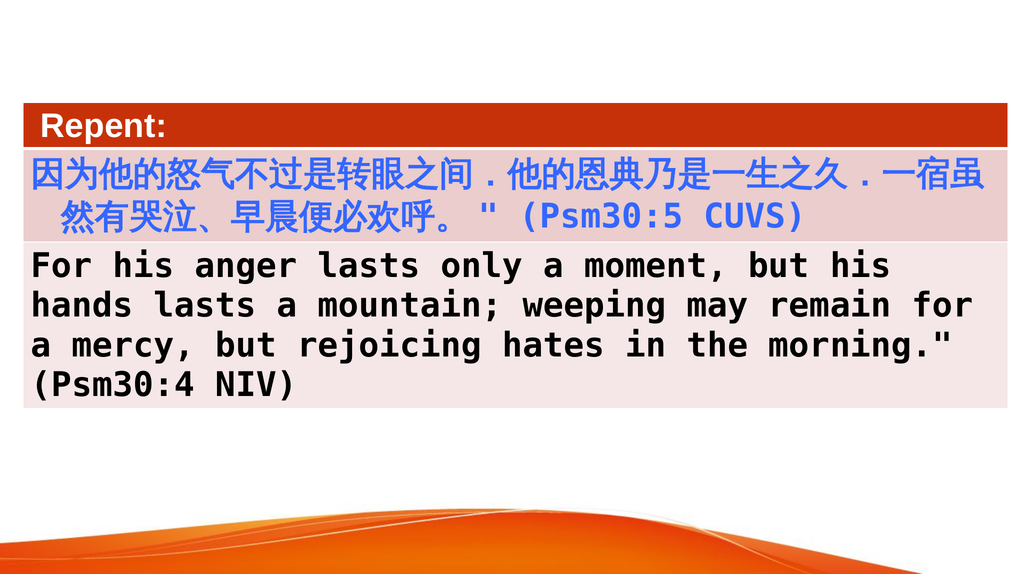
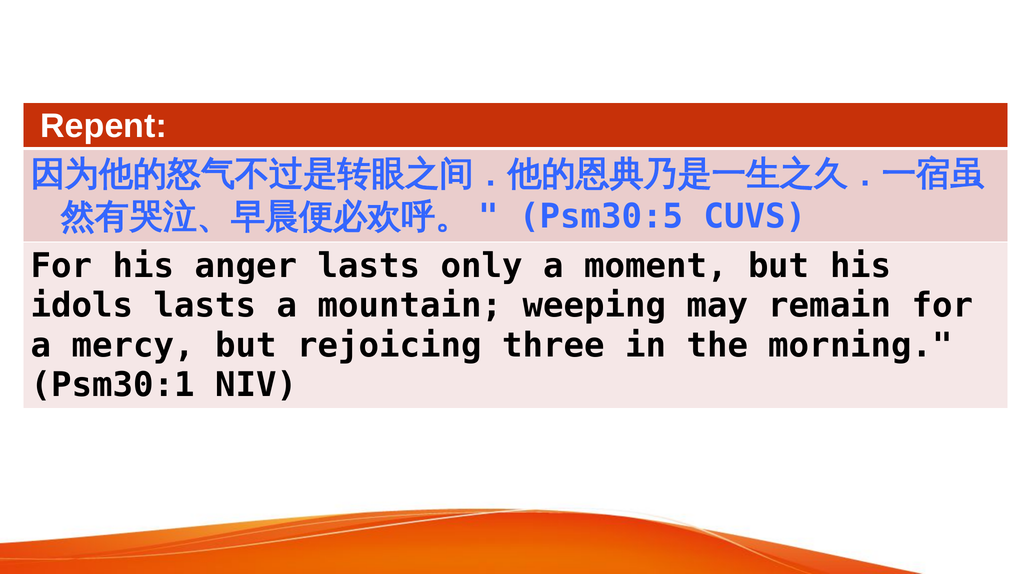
hands: hands -> idols (82, 306)
hates: hates -> three (553, 346)
Psm30:4: Psm30:4 -> Psm30:1 (113, 385)
